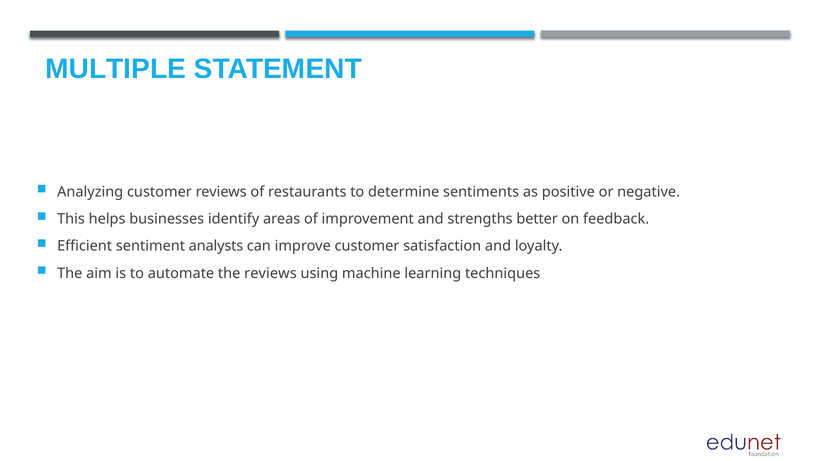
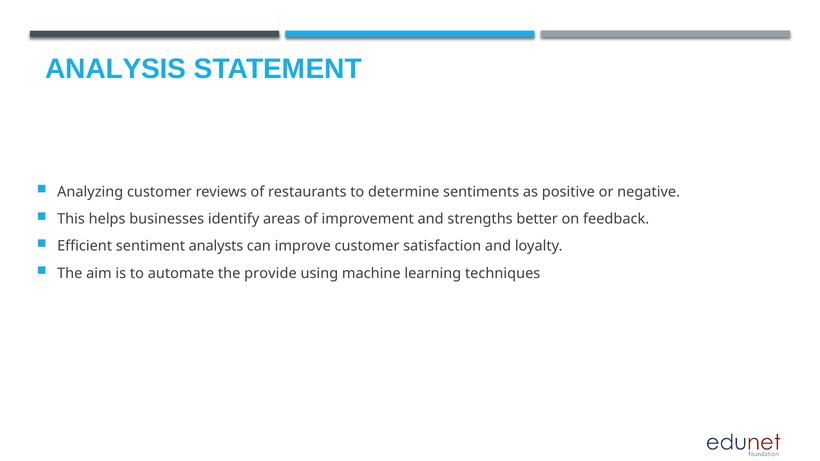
MULTIPLE: MULTIPLE -> ANALYSIS (116, 69)
the reviews: reviews -> provide (270, 274)
